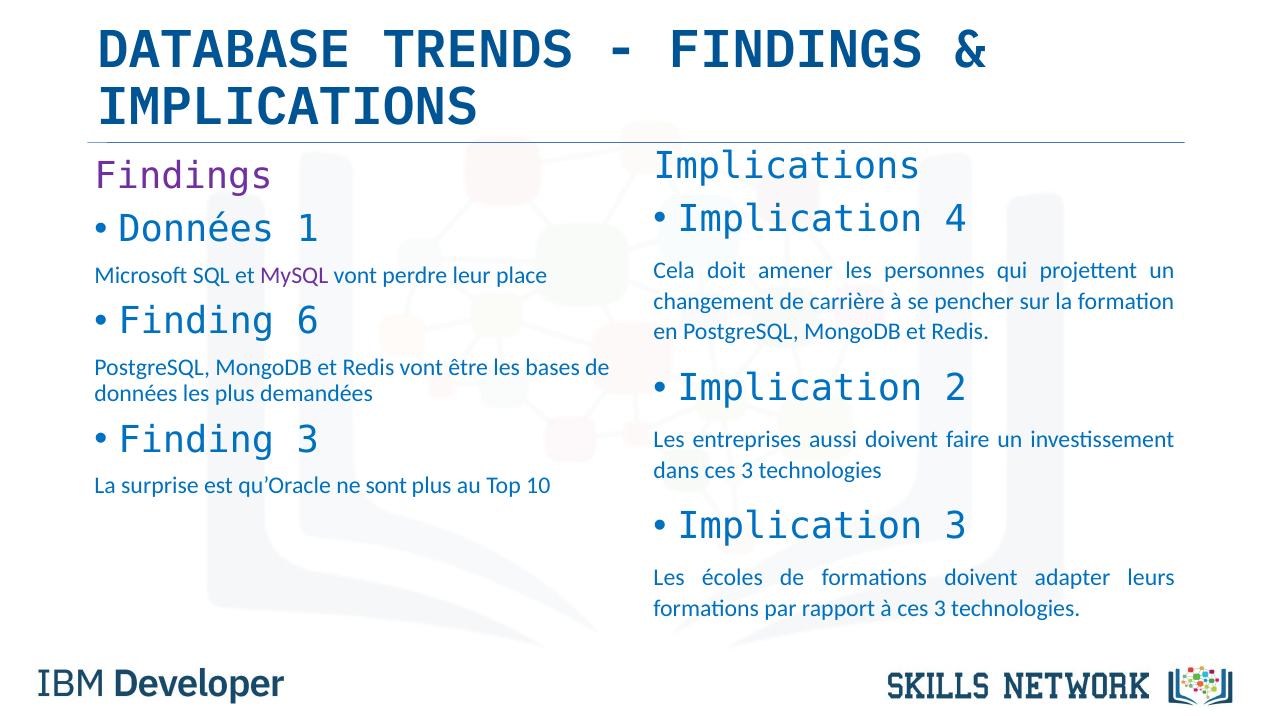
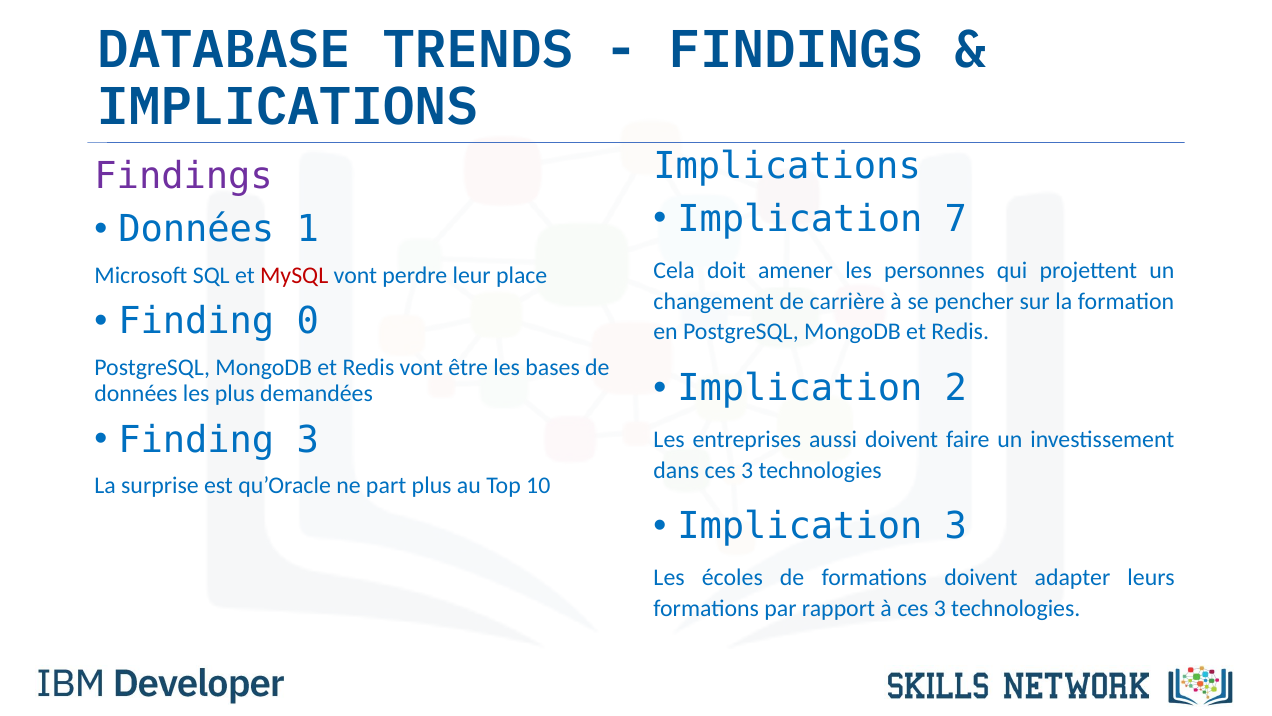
4: 4 -> 7 (956, 219)
MySQL colour: purple -> red (294, 275)
6: 6 -> 0 (308, 321)
sont: sont -> part (386, 486)
